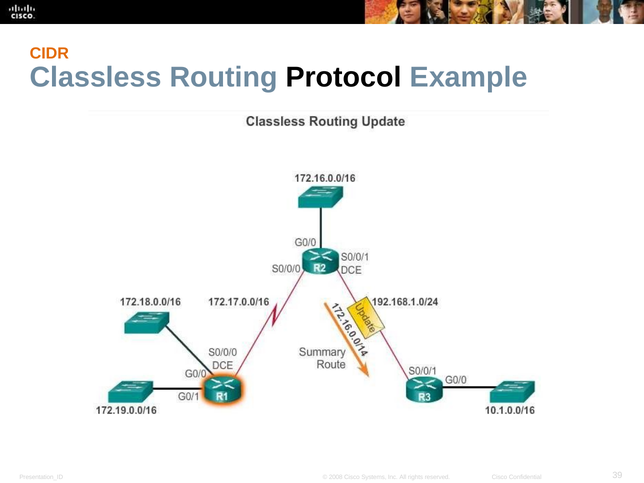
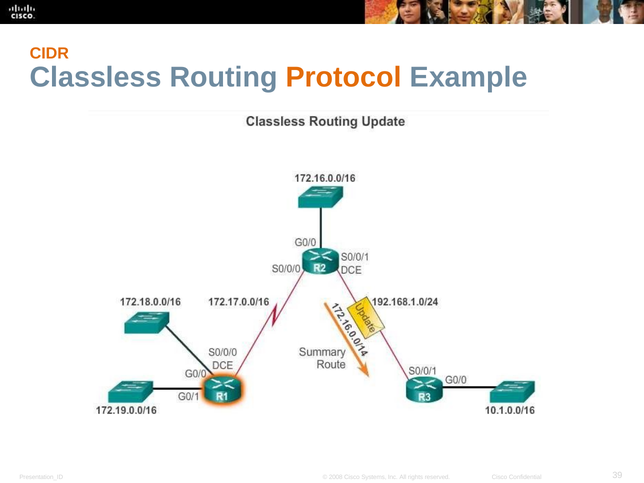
Protocol colour: black -> orange (344, 77)
